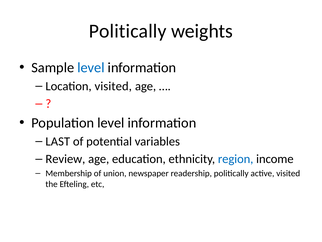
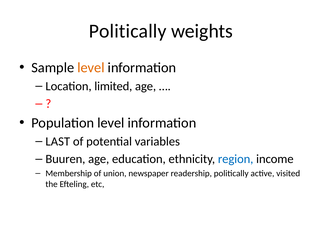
level colour: blue -> orange (91, 68)
Location visited: visited -> limited (113, 86)
Review: Review -> Buuren (65, 159)
